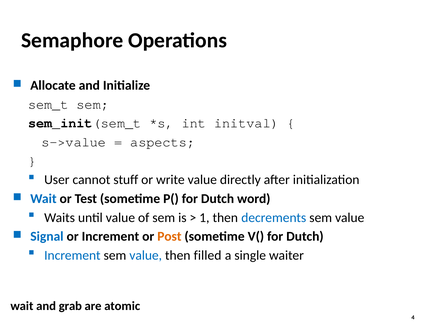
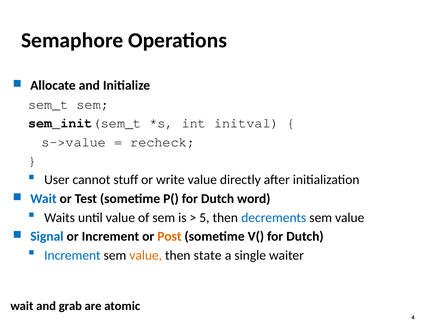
aspects: aspects -> recheck (163, 142)
1: 1 -> 5 (204, 218)
value colour: blue -> orange (146, 256)
filled: filled -> state (208, 256)
